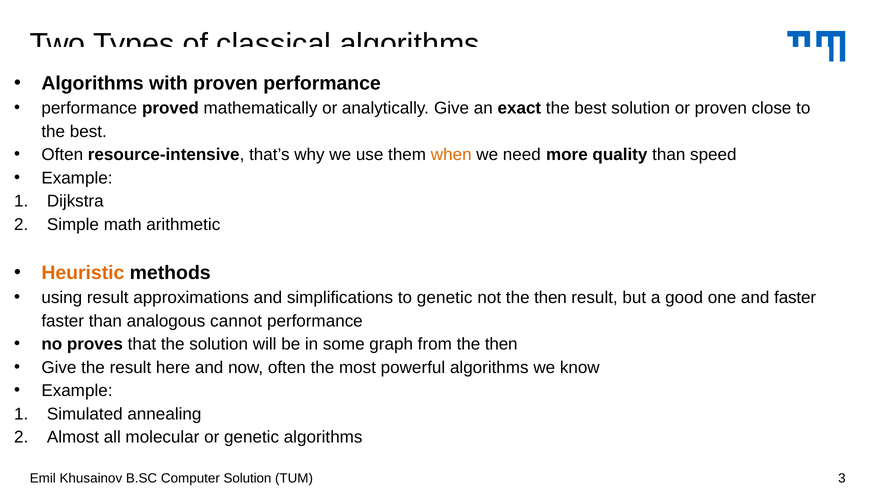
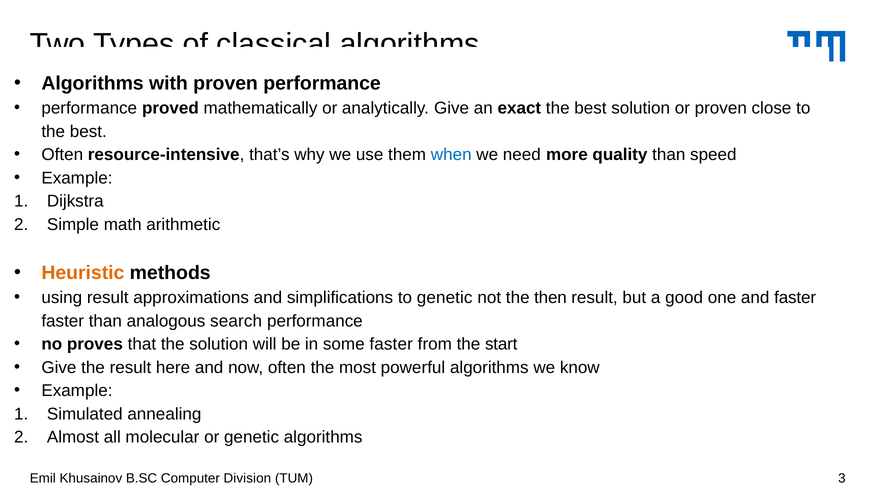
when colour: orange -> blue (451, 155)
cannot: cannot -> search (236, 321)
some graph: graph -> faster (391, 345)
from the then: then -> start (501, 345)
Computer Solution: Solution -> Division (247, 479)
